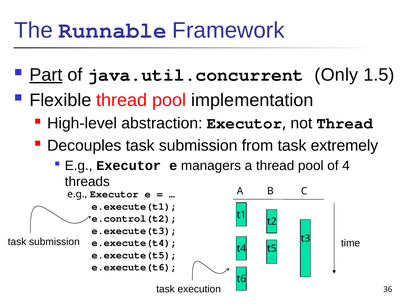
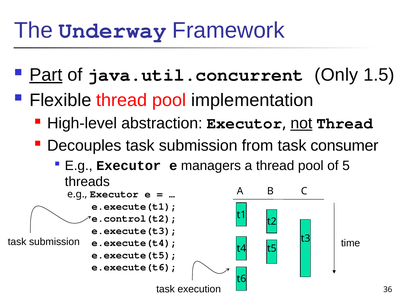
Runnable: Runnable -> Underway (113, 31)
not underline: none -> present (301, 123)
extremely: extremely -> consumer (344, 145)
4: 4 -> 5 (346, 165)
